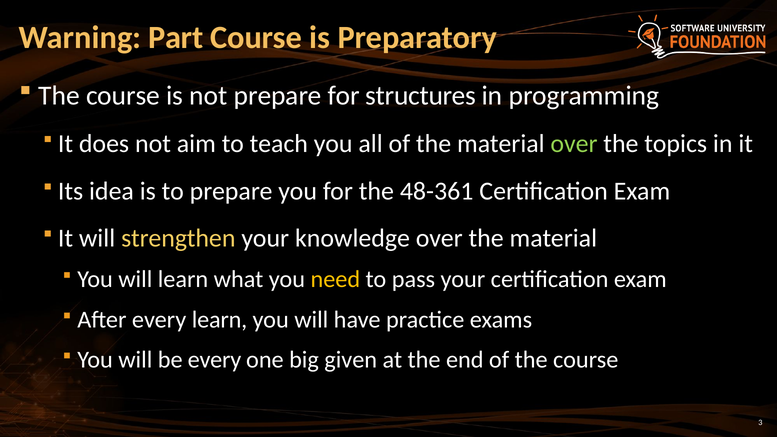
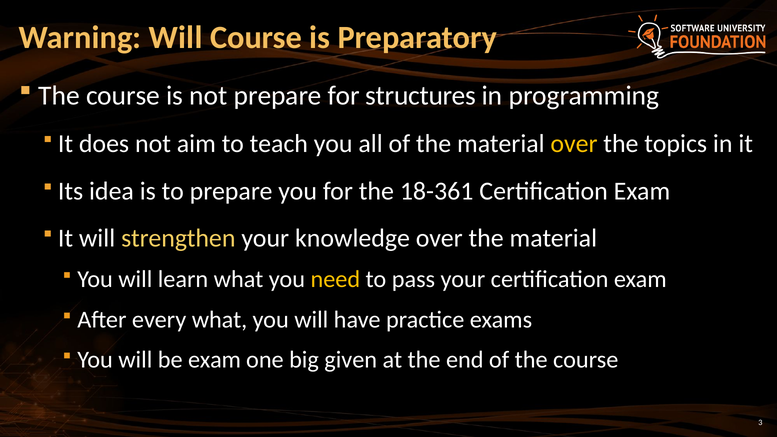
Warning Part: Part -> Will (176, 38)
over colour: light green -> yellow (574, 144)
48-361: 48-361 -> 18-361 (437, 191)
every learn: learn -> what (220, 320)
be every: every -> exam (214, 360)
